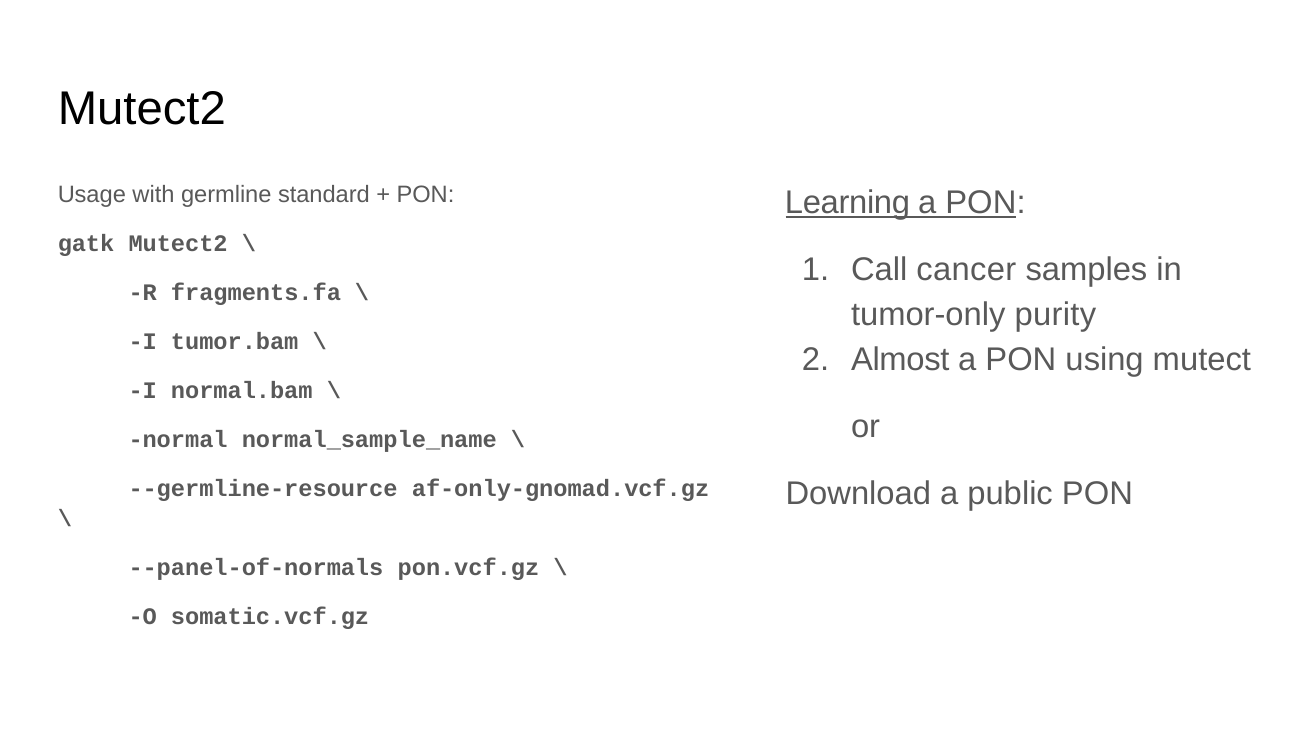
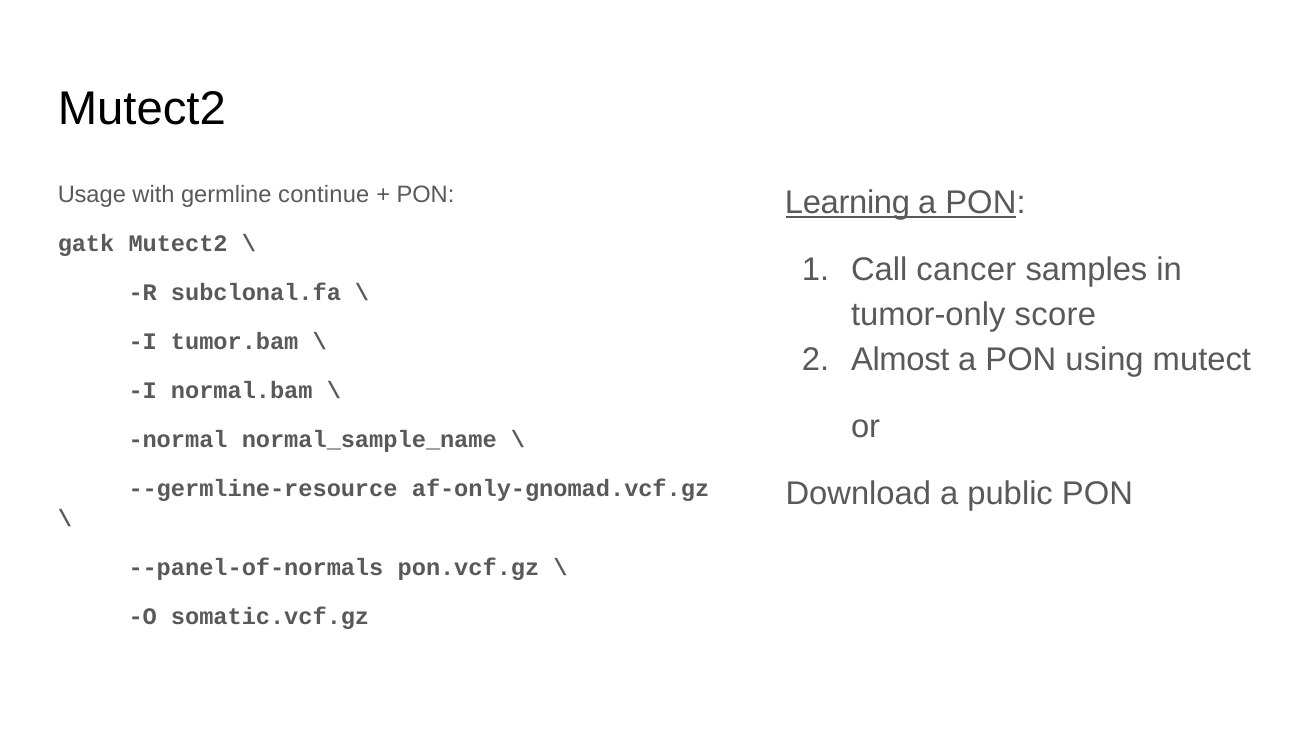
standard: standard -> continue (324, 195)
fragments.fa: fragments.fa -> subclonal.fa (256, 293)
purity: purity -> score (1055, 315)
